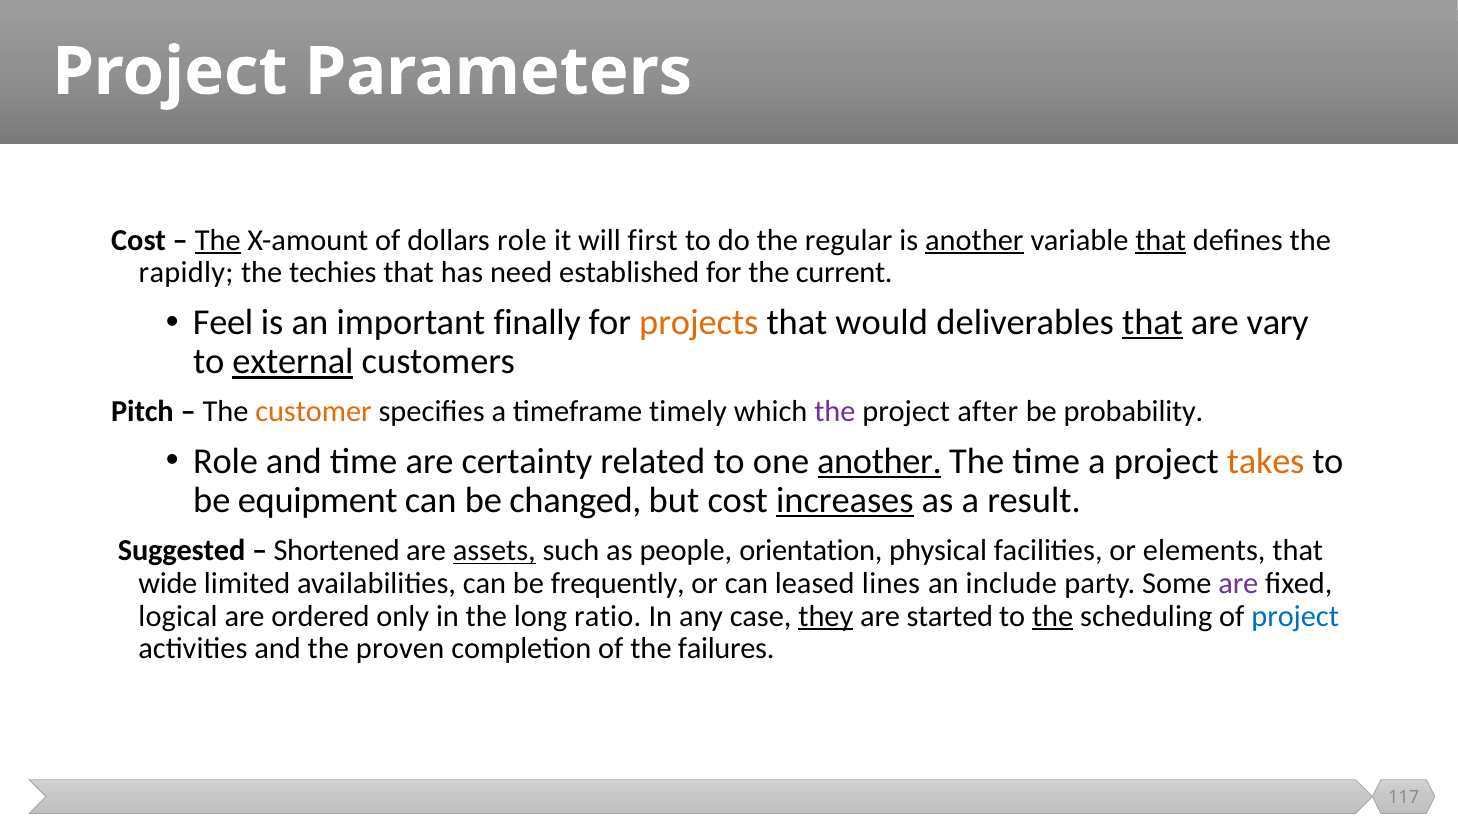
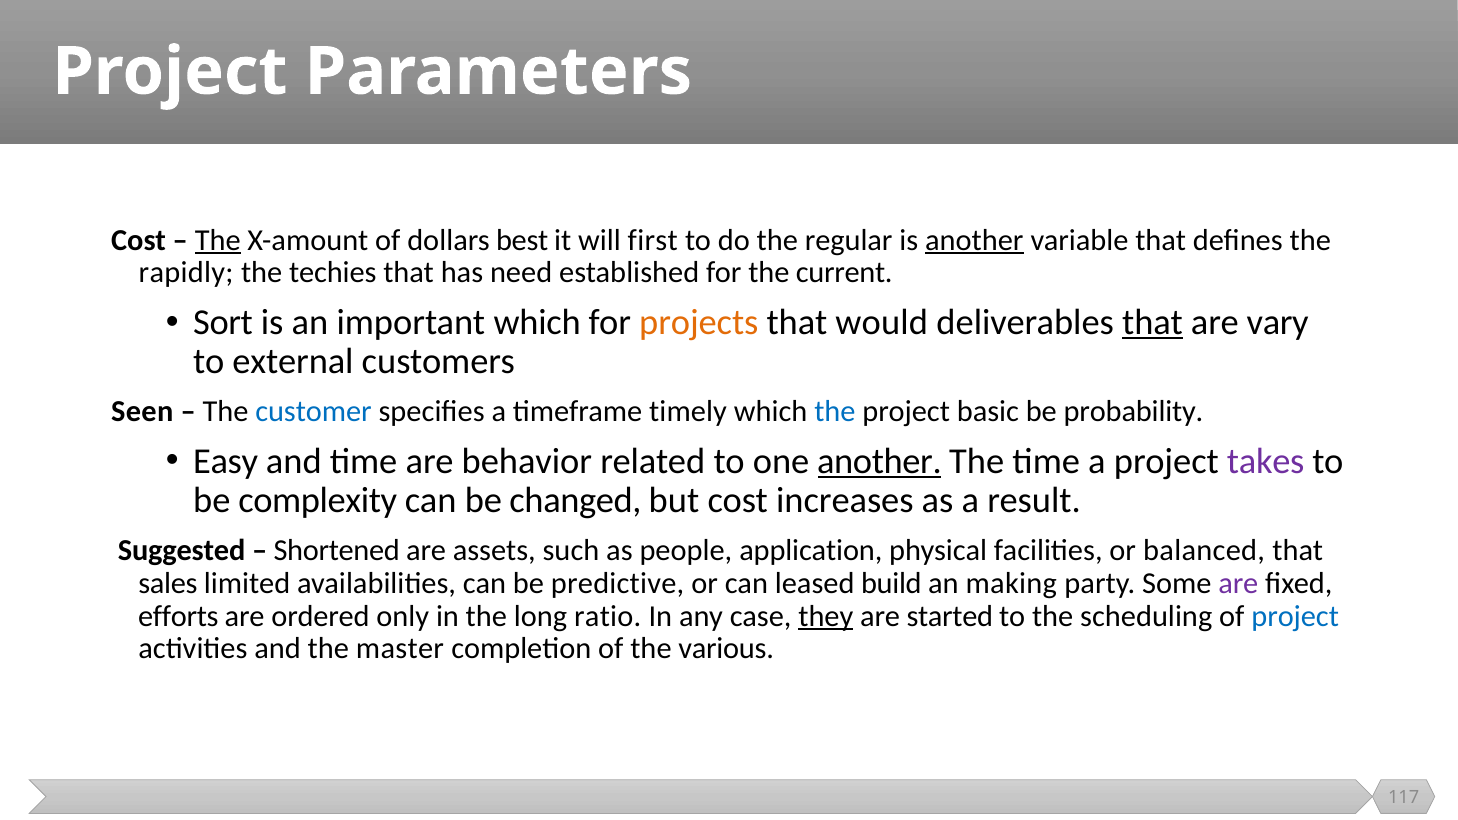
dollars role: role -> best (522, 240)
that underline: present -> none (1161, 240)
Feel: Feel -> Sort (223, 323)
important finally: finally -> which (537, 323)
external underline: present -> none (293, 362)
Pitch: Pitch -> Seen (142, 412)
customer colour: orange -> blue (314, 412)
the colour: purple -> blue (835, 412)
after: after -> basic (988, 412)
Role: Role -> Easy (226, 461)
certainty: certainty -> behavior (527, 461)
takes colour: orange -> purple (1266, 461)
equipment: equipment -> complexity (318, 501)
increases underline: present -> none (845, 501)
assets underline: present -> none (494, 551)
orientation: orientation -> application (811, 551)
elements: elements -> balanced (1204, 551)
wide: wide -> sales (168, 583)
frequently: frequently -> predictive (618, 583)
lines: lines -> build (891, 583)
include: include -> making (1011, 583)
logical: logical -> efforts (178, 616)
the underline: present -> none (1053, 616)
proven: proven -> master (400, 649)
failures: failures -> various (726, 649)
